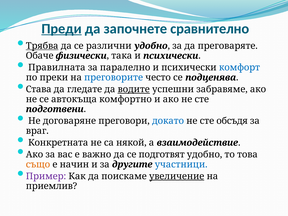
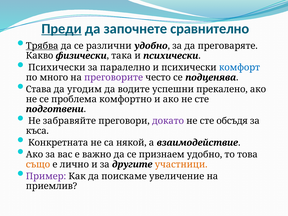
Обаче: Обаче -> Какво (40, 56)
Правилната: Правилната -> Психически (57, 68)
преки: преки -> много (54, 77)
преговорите colour: blue -> purple (114, 77)
гледате: гледате -> угодим (84, 89)
водите underline: present -> none (134, 89)
забравяме: забравяме -> прекалено (222, 89)
автокъща: автокъща -> проблема (74, 99)
договаряне: договаряне -> забравяйте (69, 121)
докато colour: blue -> purple (168, 121)
враг: враг -> къса (37, 131)
подготвят: подготвят -> признаем (162, 154)
начин: начин -> лично (74, 164)
участници colour: blue -> orange (181, 164)
увеличение underline: present -> none (177, 176)
